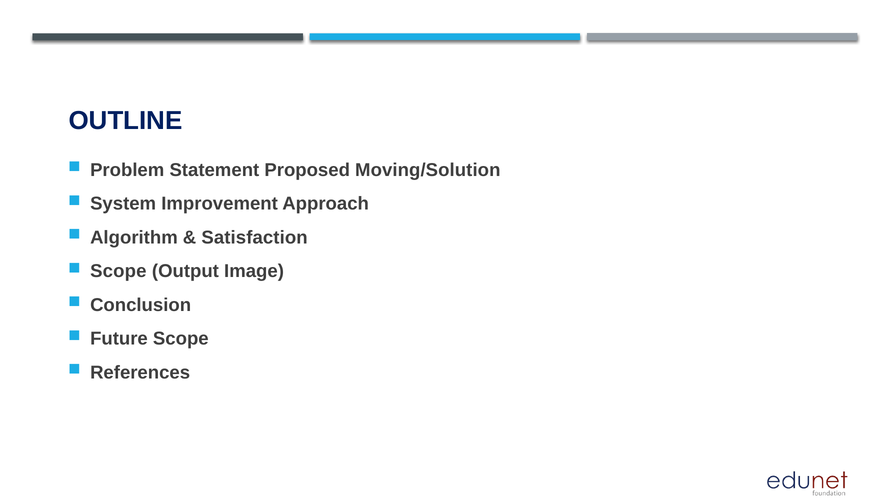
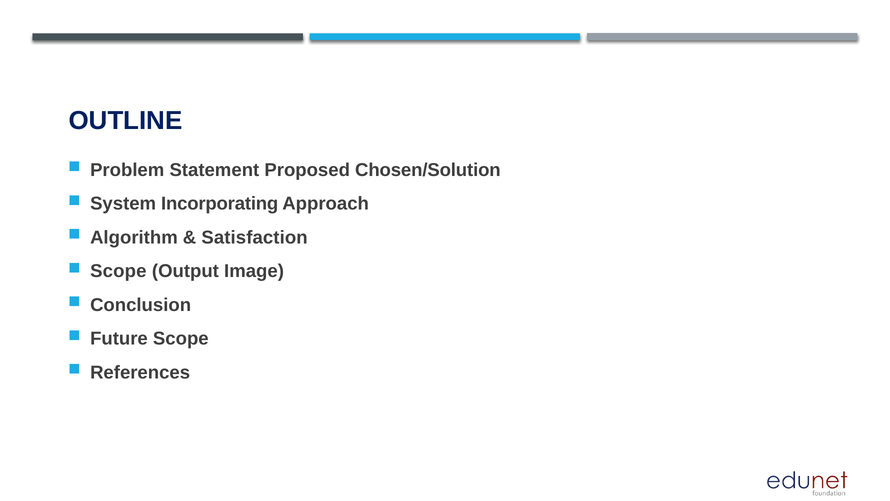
Moving/Solution: Moving/Solution -> Chosen/Solution (428, 170)
Improvement: Improvement -> Incorporating (220, 204)
